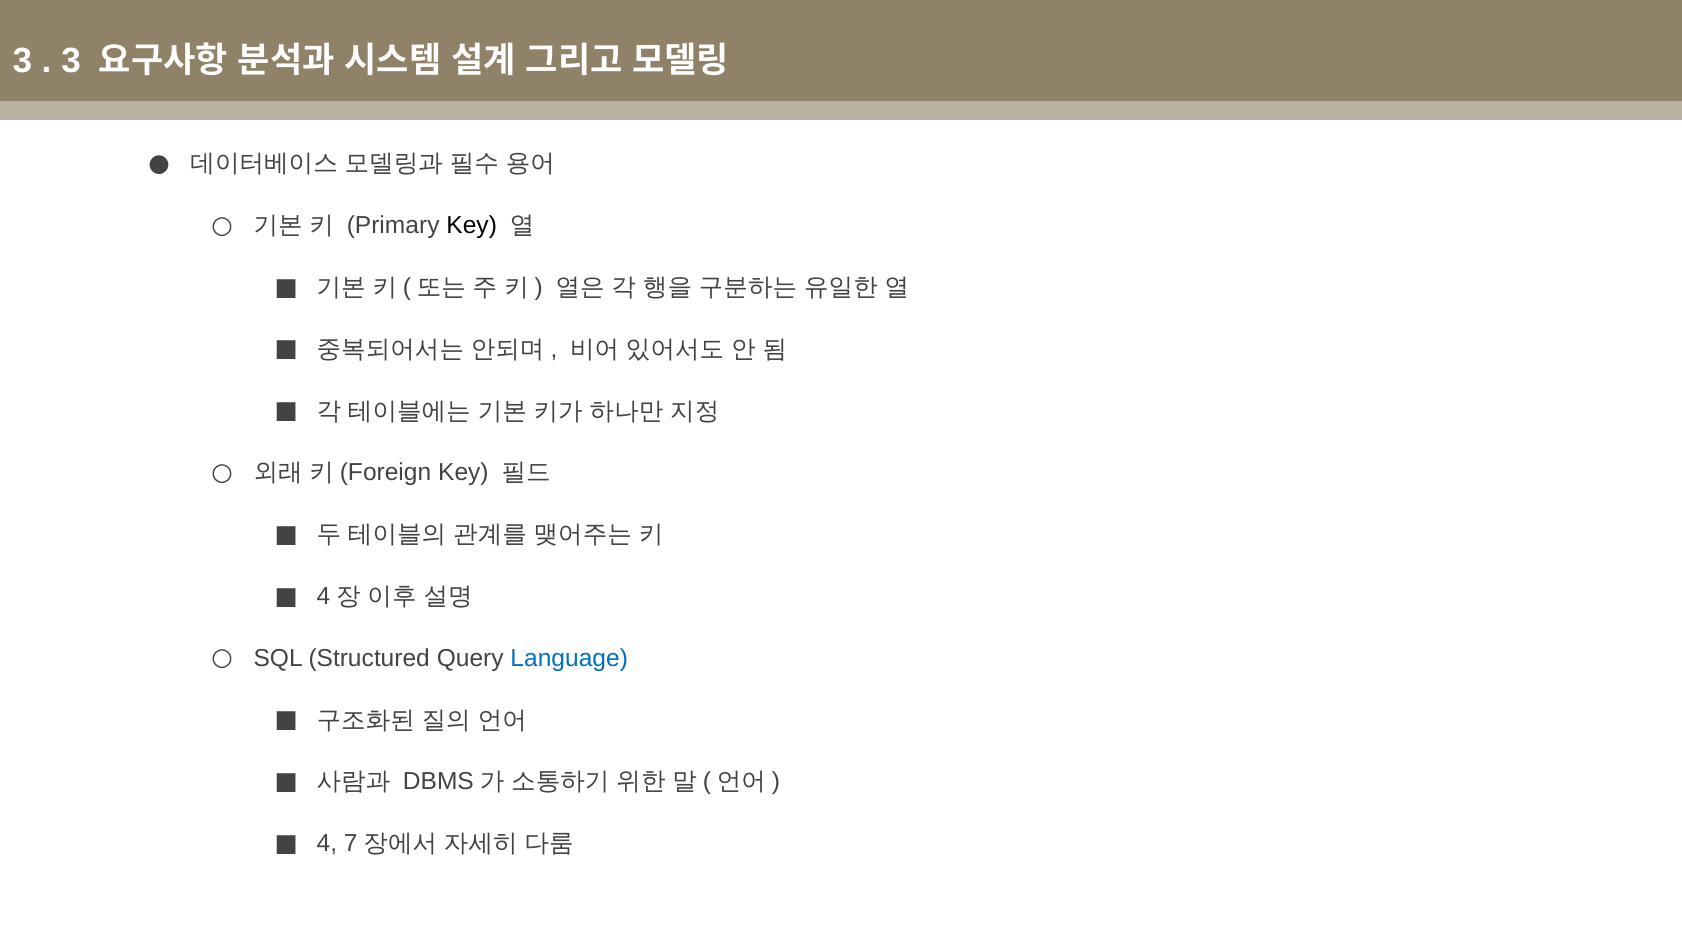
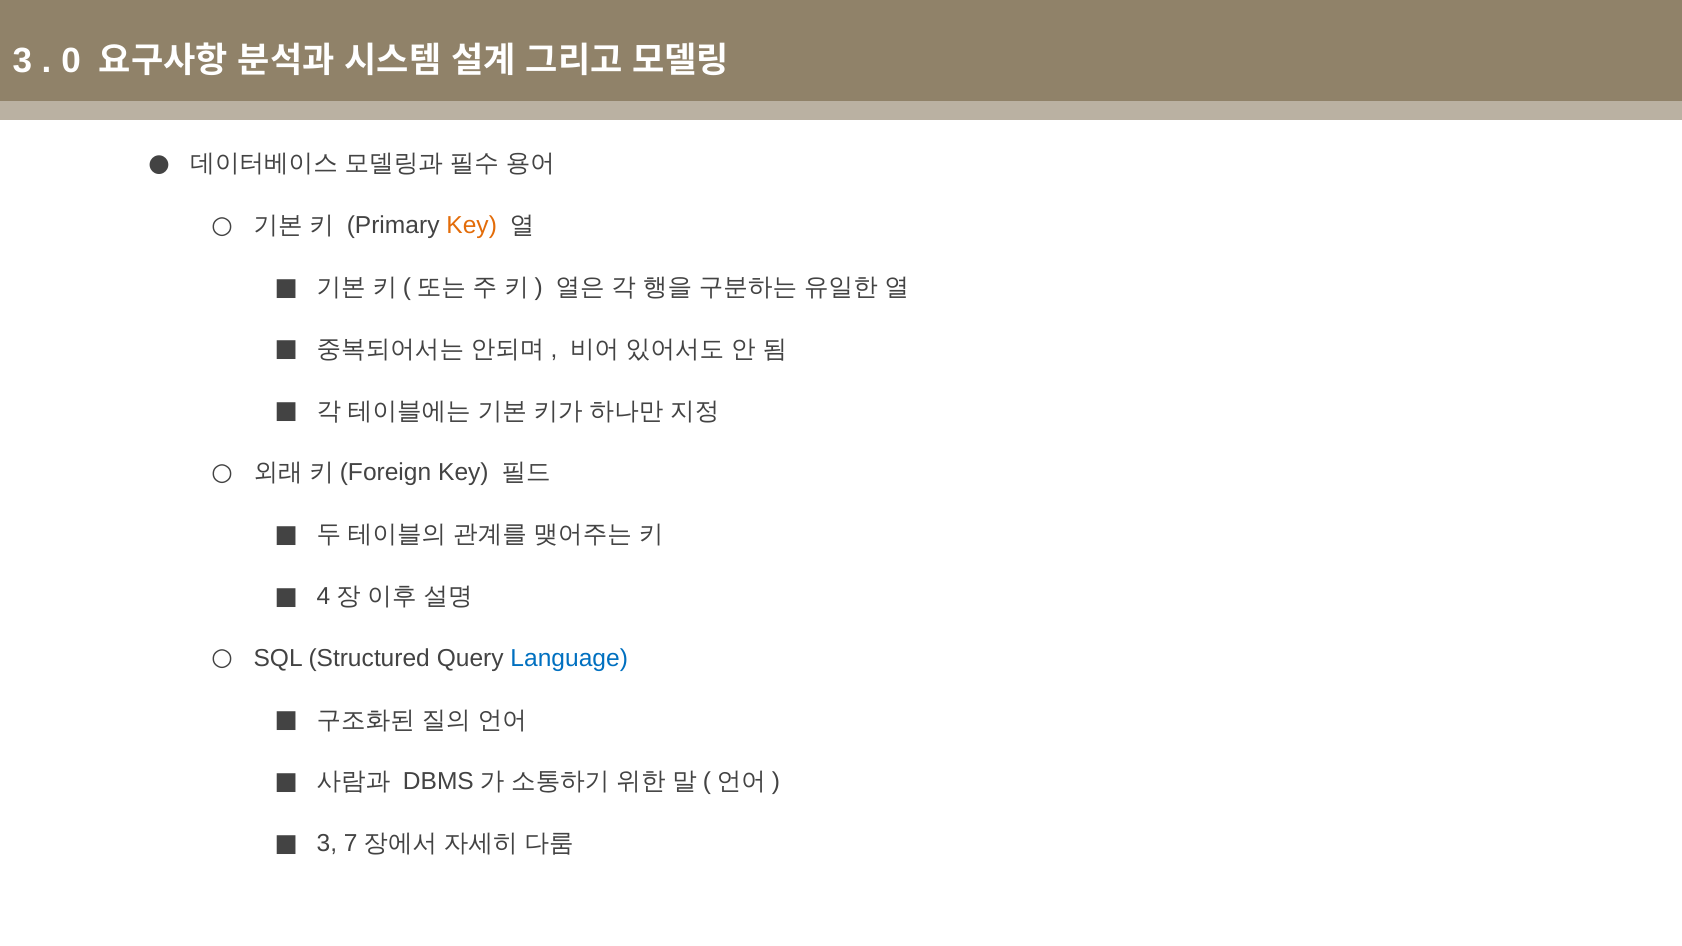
3: 3 -> 0 (71, 61)
Key colour: black -> orange (472, 225)
4: 4 -> 3 (327, 844)
